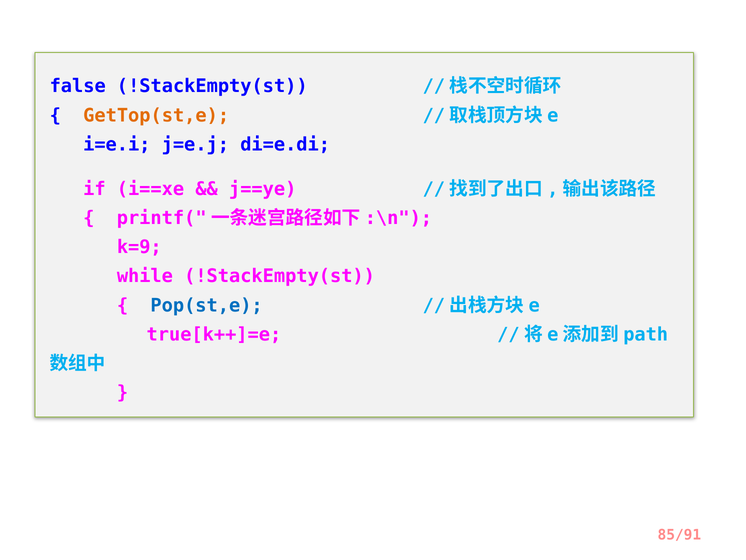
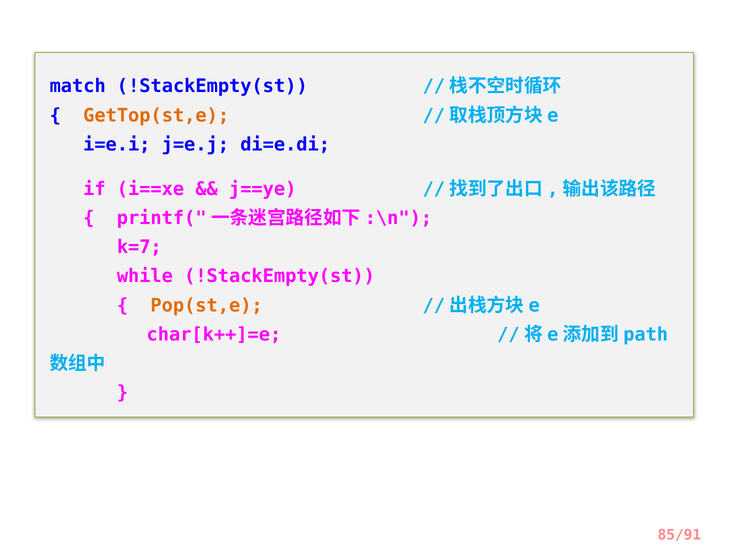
false: false -> match (78, 86)
k=9: k=9 -> k=7 (139, 247)
Pop(st,e colour: blue -> orange (207, 305)
true[k++]=e: true[k++]=e -> char[k++]=e (214, 334)
